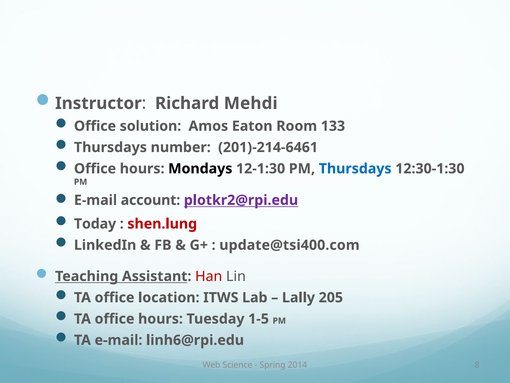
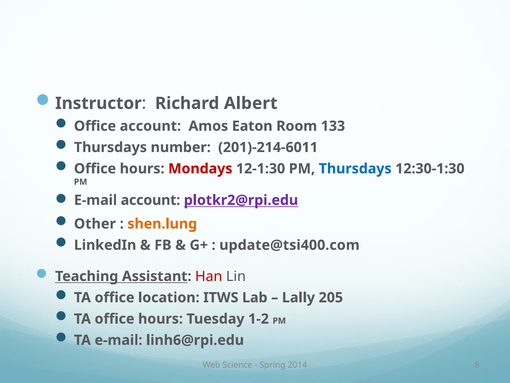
Mehdi: Mehdi -> Albert (251, 103)
Office solution: solution -> account (150, 126)
201)-214-6461: 201)-214-6461 -> 201)-214-6011 (268, 147)
Mondays colour: black -> red (200, 168)
Today: Today -> Other (95, 224)
shen.lung colour: red -> orange (162, 224)
1-5: 1-5 -> 1-2 (259, 318)
